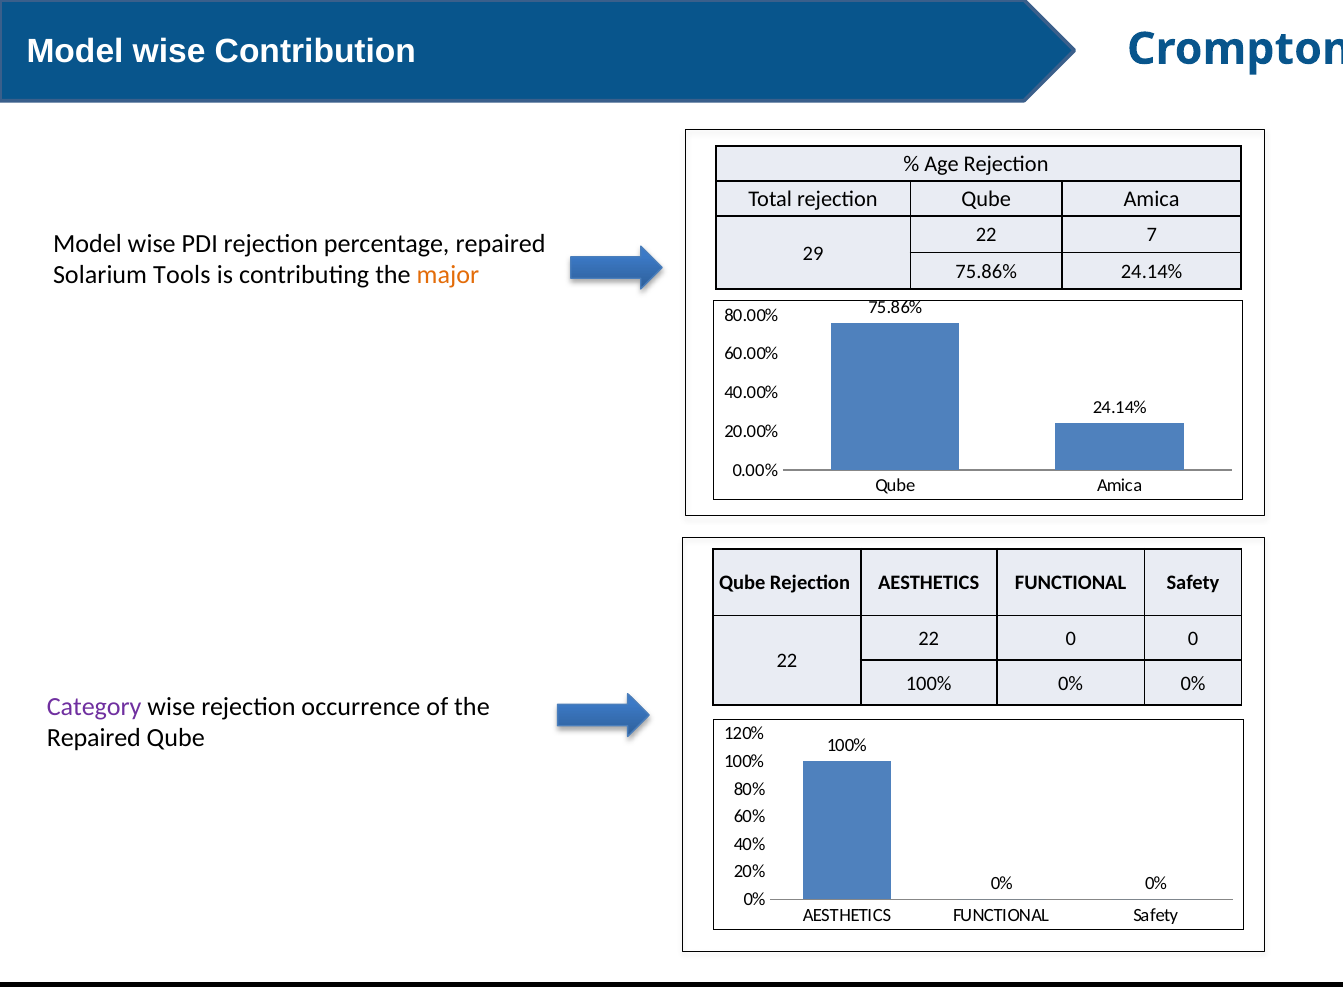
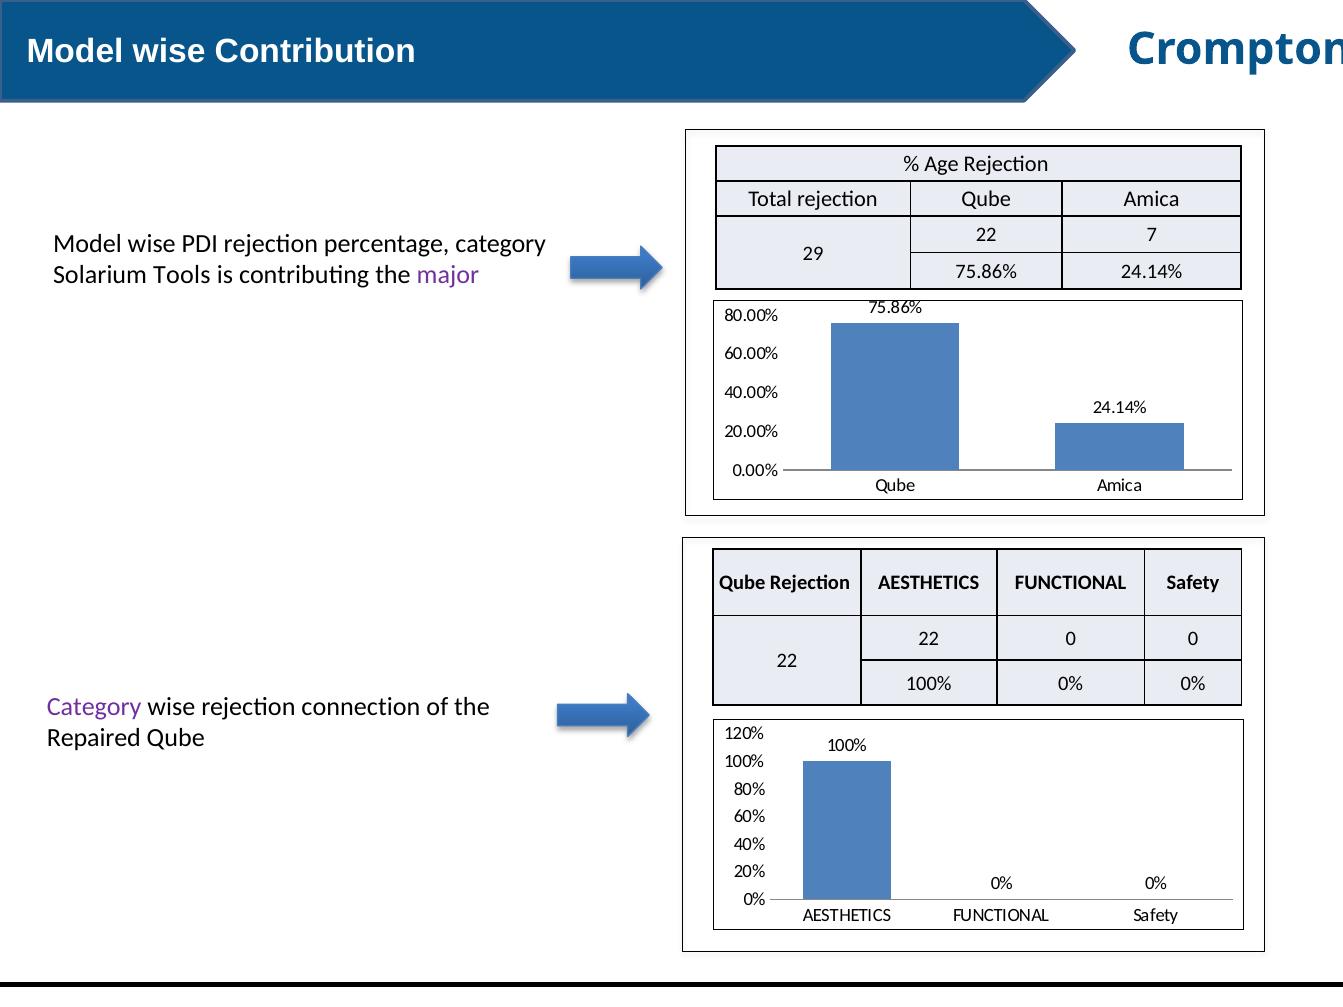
percentage repaired: repaired -> category (501, 243)
major colour: orange -> purple (448, 275)
occurrence: occurrence -> connection (361, 707)
